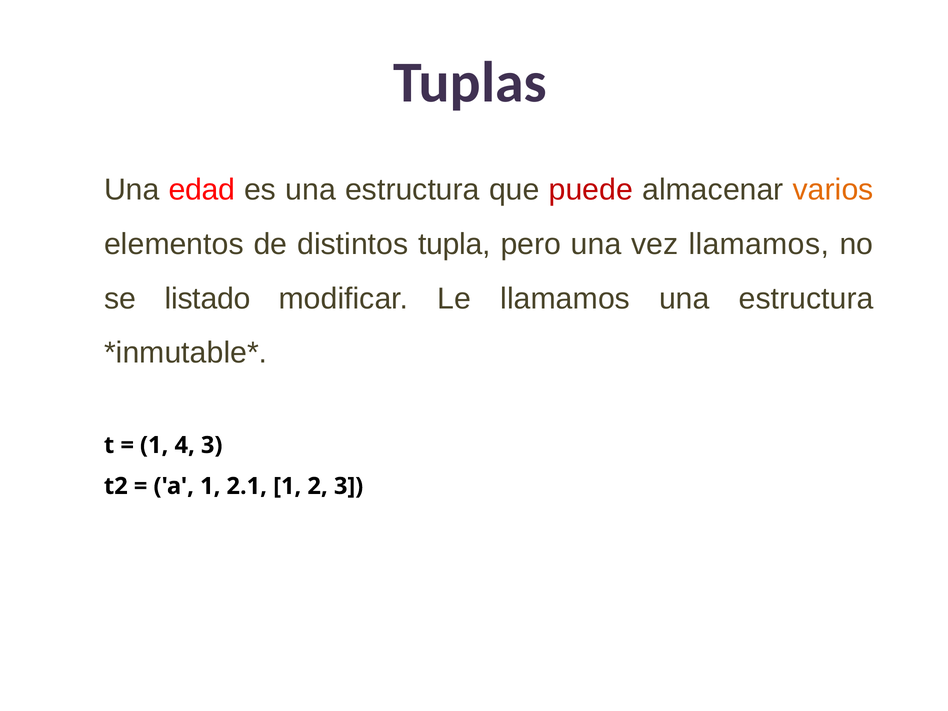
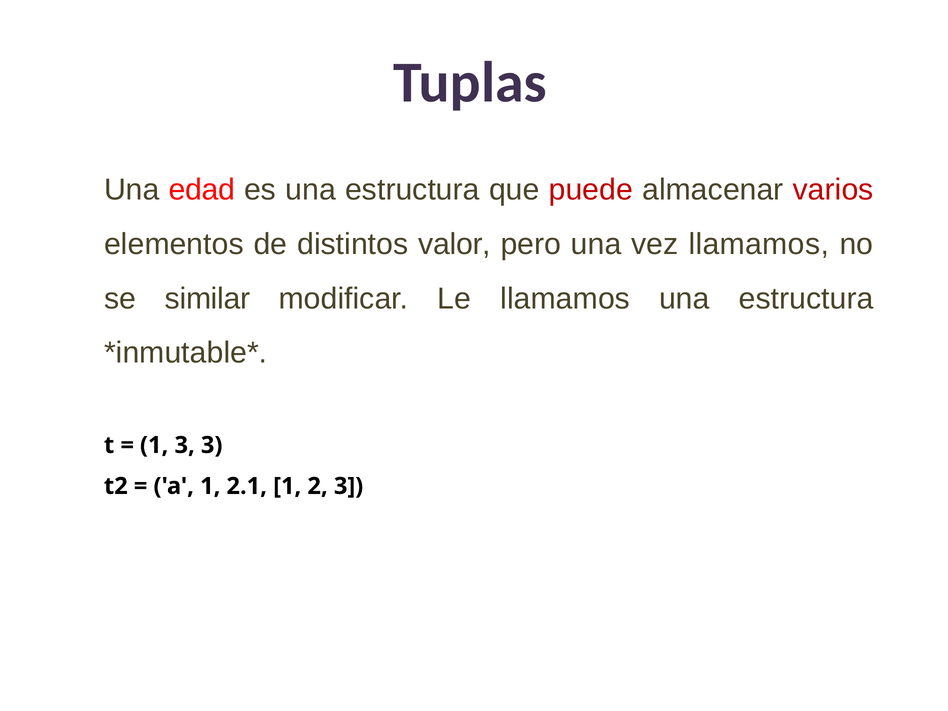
varios colour: orange -> red (833, 190)
tupla: tupla -> valor (455, 244)
listado: listado -> similar (208, 299)
1 4: 4 -> 3 (185, 445)
